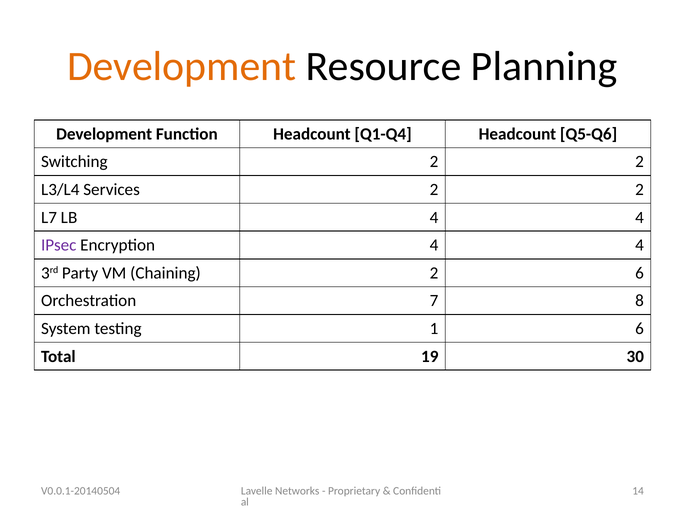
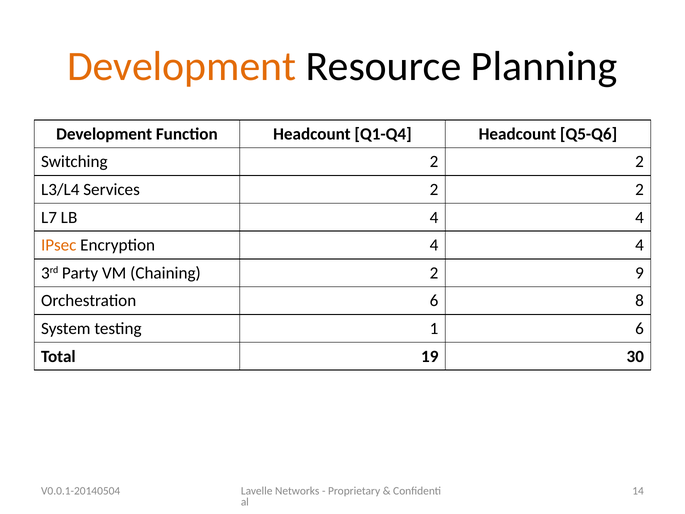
IPsec colour: purple -> orange (59, 245)
2 6: 6 -> 9 (640, 273)
Orchestration 7: 7 -> 6 (434, 301)
